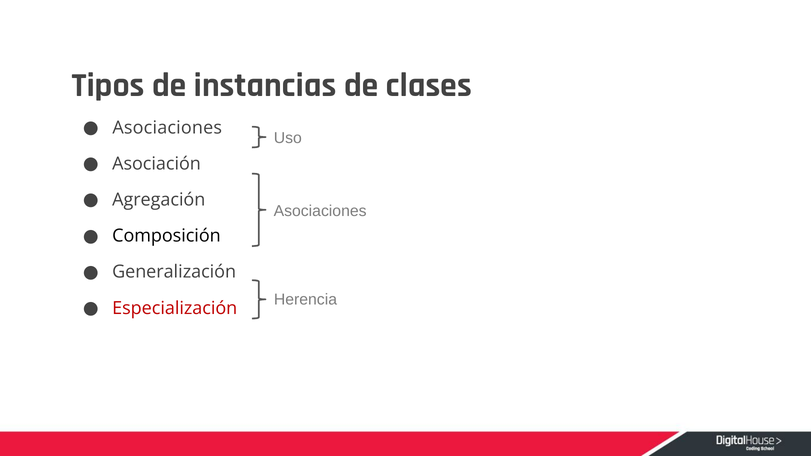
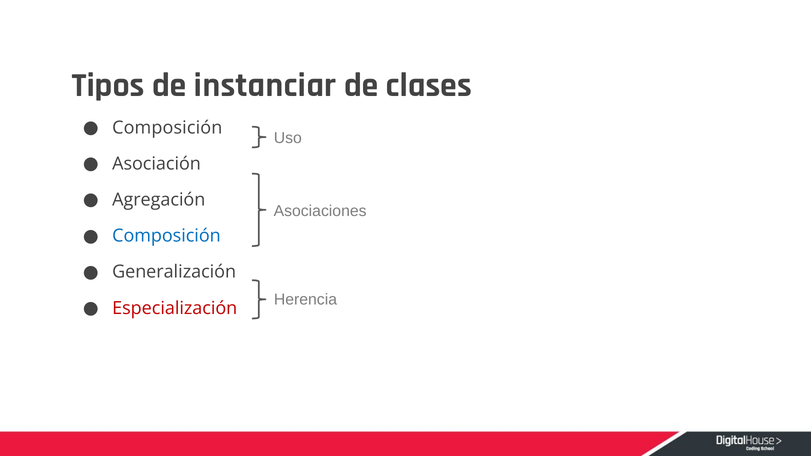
instancias: instancias -> instanciar (265, 85)
Asociaciones: Asociaciones -> Composición (167, 128)
Composición colour: black -> blue (166, 236)
